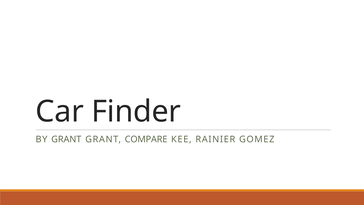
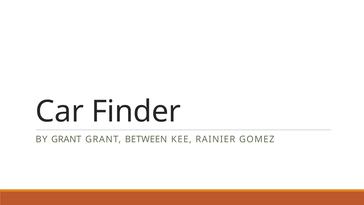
COMPARE: COMPARE -> BETWEEN (146, 139)
